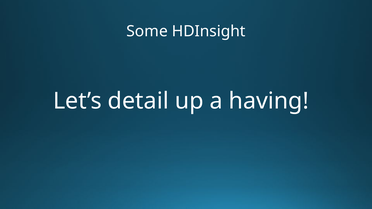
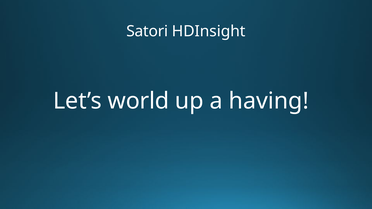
Some: Some -> Satori (147, 31)
detail: detail -> world (138, 101)
